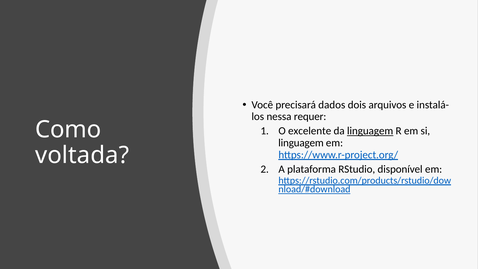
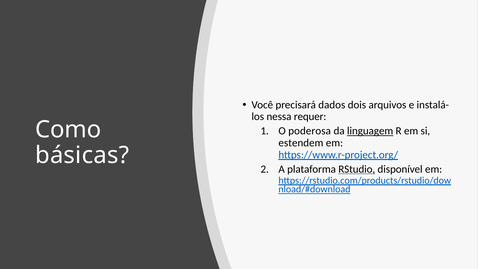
excelente: excelente -> poderosa (310, 131)
linguagem: linguagem -> estendem (301, 143)
voltada: voltada -> básicas (82, 155)
RStudio underline: none -> present (357, 169)
